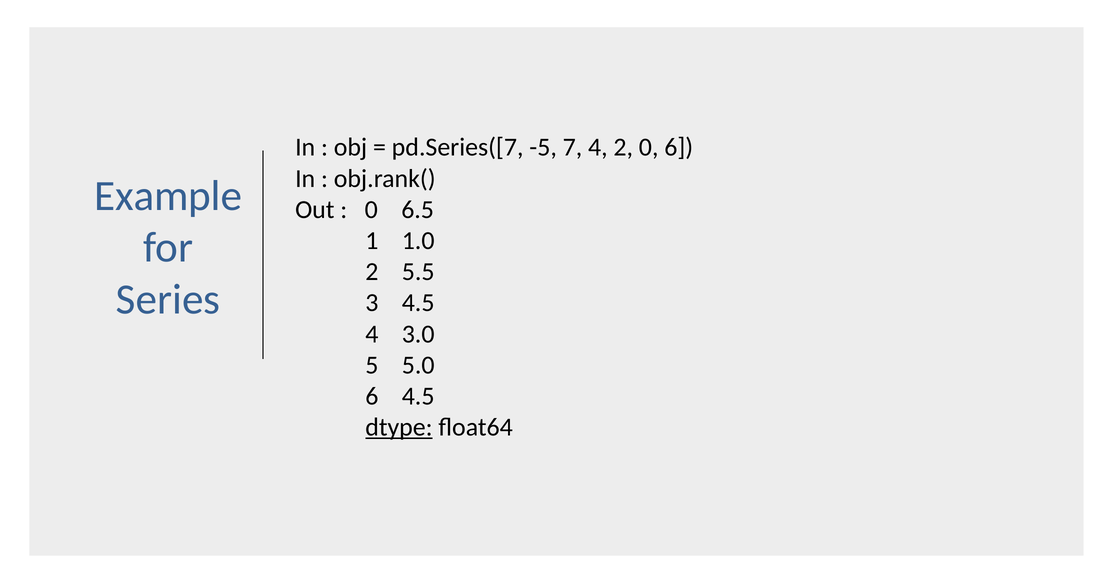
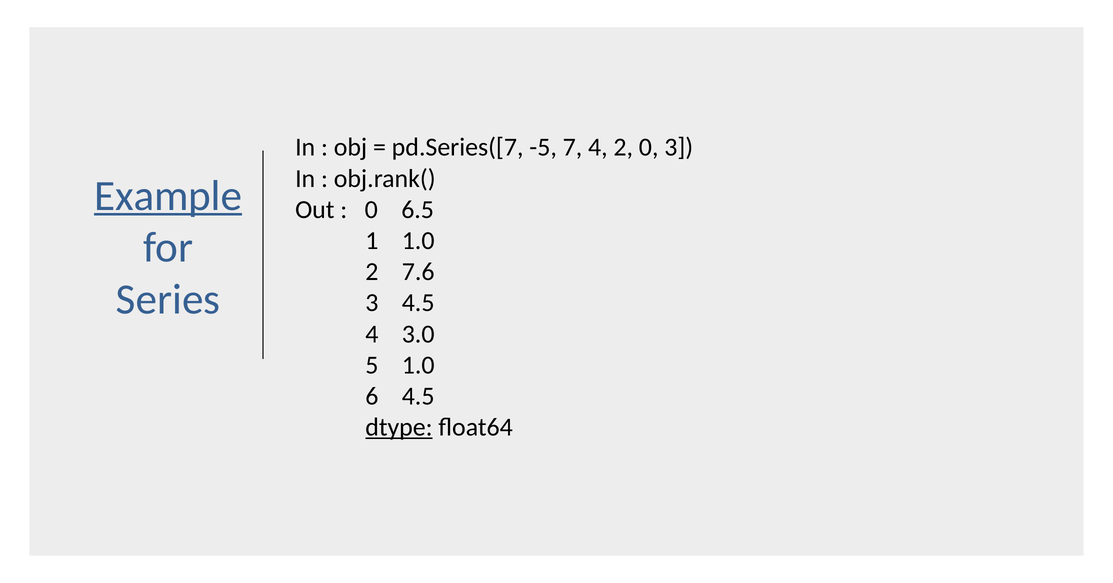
0 6: 6 -> 3 (679, 147)
Example underline: none -> present (168, 196)
5.5: 5.5 -> 7.6 (418, 272)
5 5.0: 5.0 -> 1.0 (418, 365)
